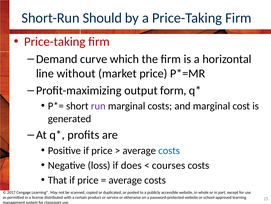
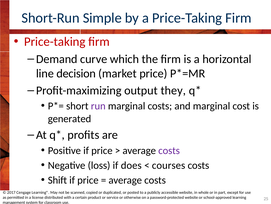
Should: Should -> Simple (102, 18)
without: without -> decision (76, 73)
form: form -> they (173, 90)
costs colour: blue -> purple (169, 150)
That: That -> Shift (57, 180)
